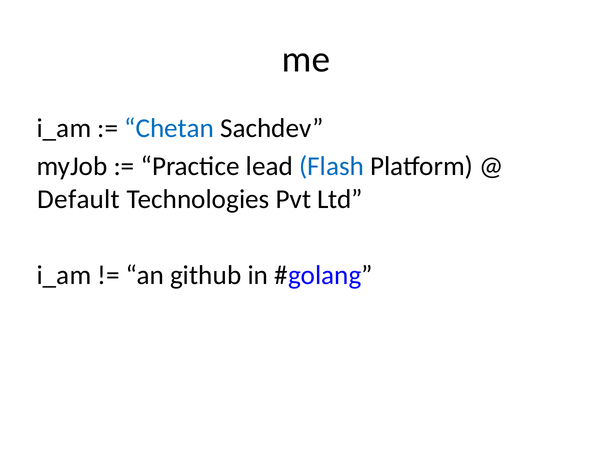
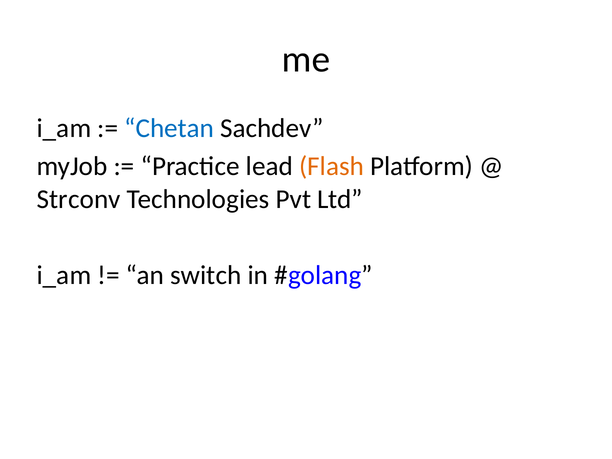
Flash colour: blue -> orange (332, 166)
Default: Default -> Strconv (79, 199)
github: github -> switch (206, 275)
